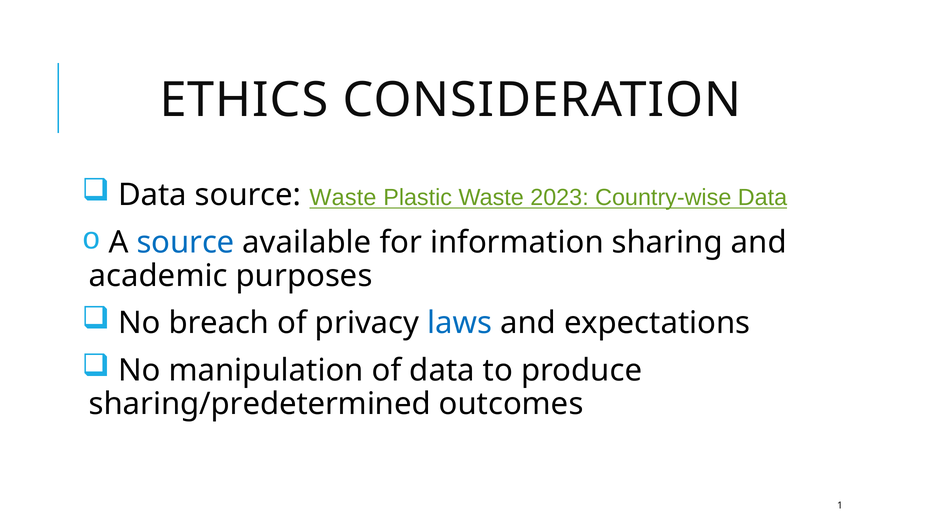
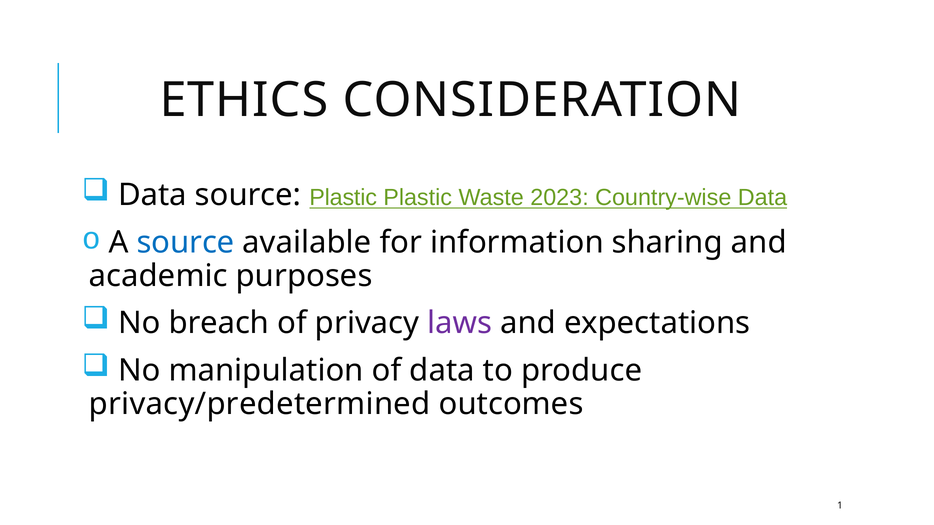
source Waste: Waste -> Plastic (343, 198)
laws colour: blue -> purple (460, 323)
sharing/predetermined: sharing/predetermined -> privacy/predetermined (260, 404)
